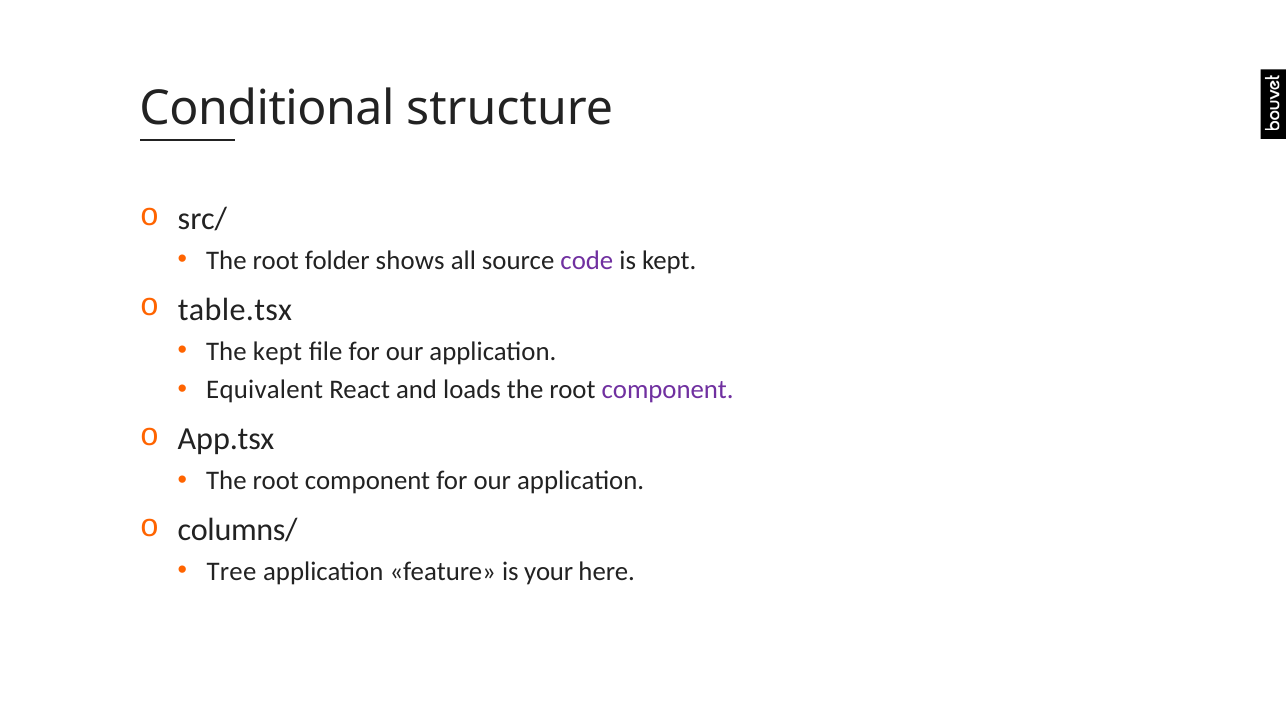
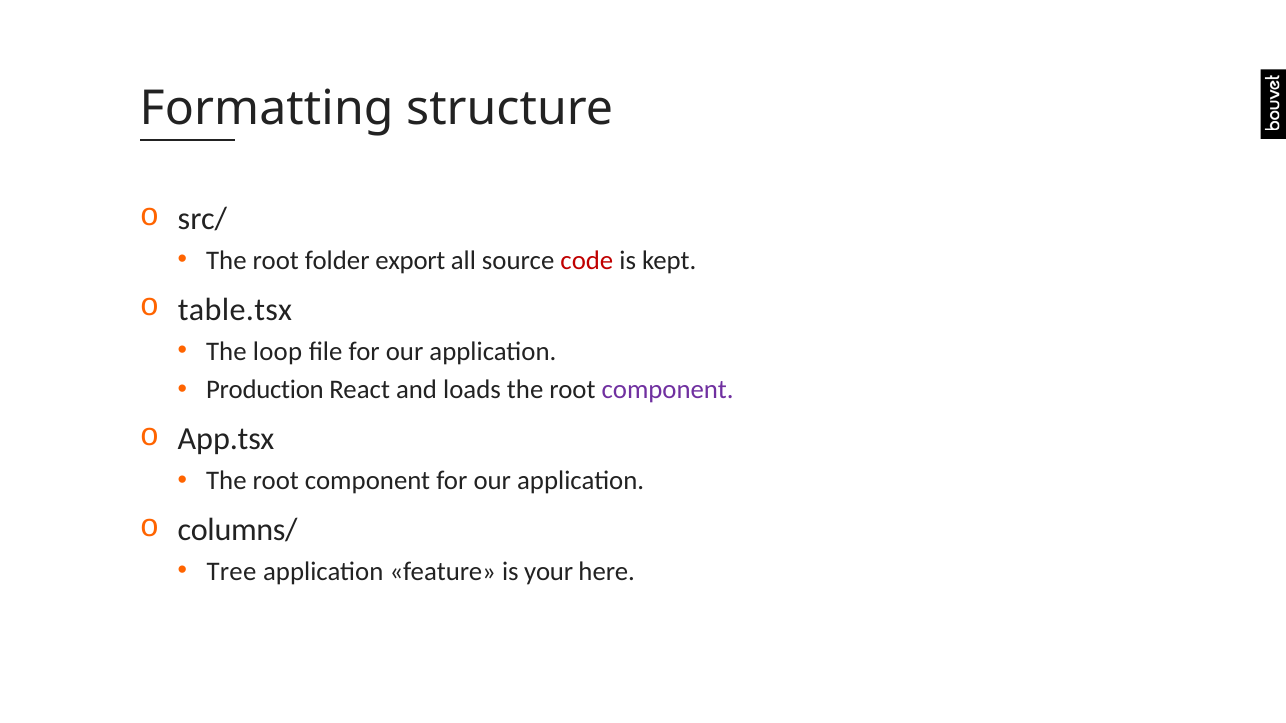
Conditional: Conditional -> Formatting (267, 109)
shows: shows -> export (410, 261)
code colour: purple -> red (587, 261)
The kept: kept -> loop (278, 351)
Equivalent: Equivalent -> Production (265, 390)
